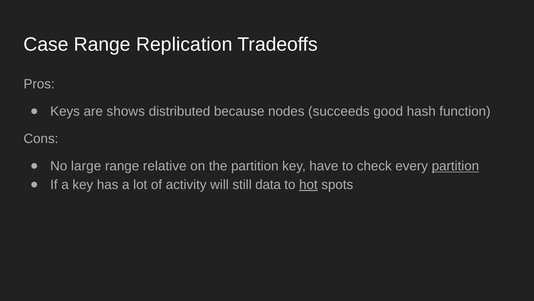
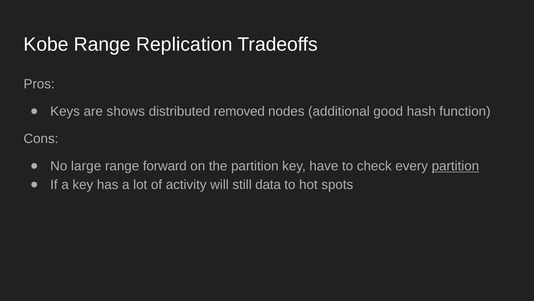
Case: Case -> Kobe (46, 44)
because: because -> removed (239, 111)
succeeds: succeeds -> additional (339, 111)
relative: relative -> forward (165, 166)
hot underline: present -> none (308, 184)
